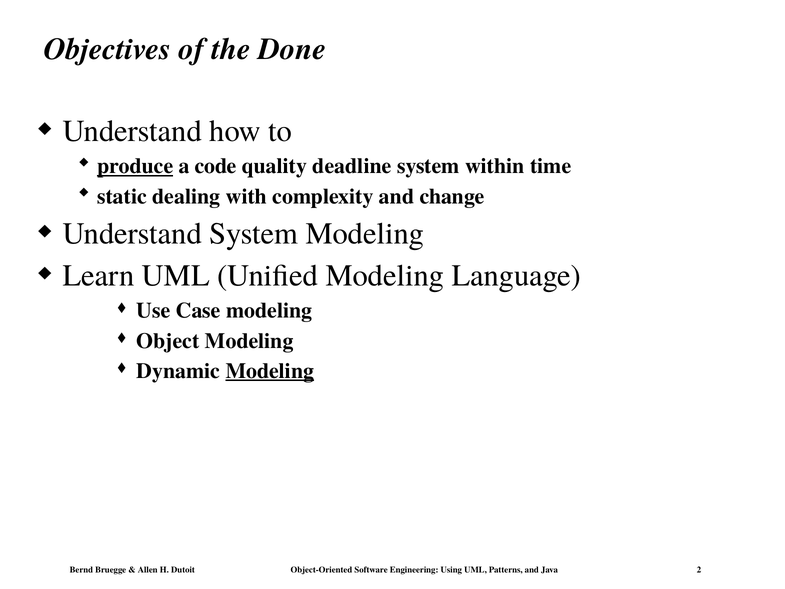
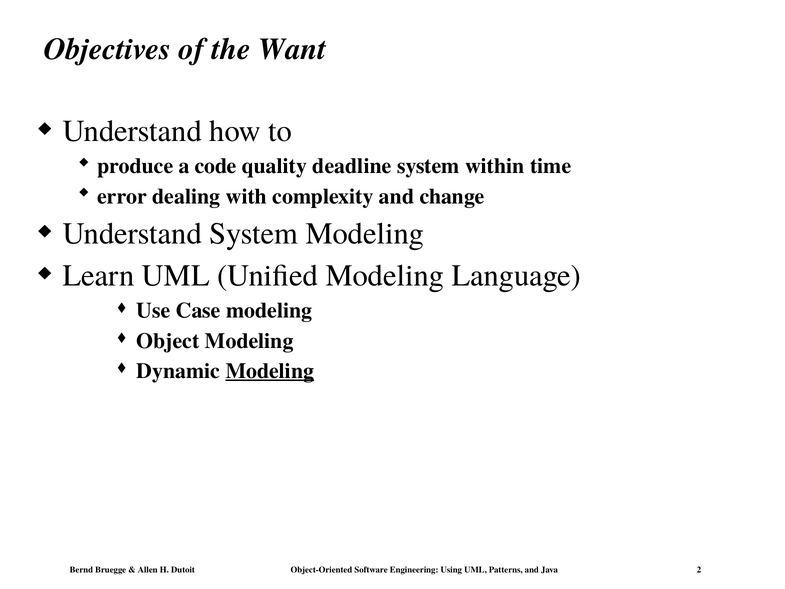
Done: Done -> Want (292, 49)
produce underline: present -> none (135, 166)
static: static -> error (122, 196)
